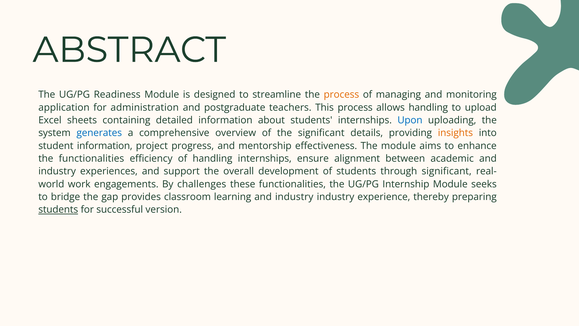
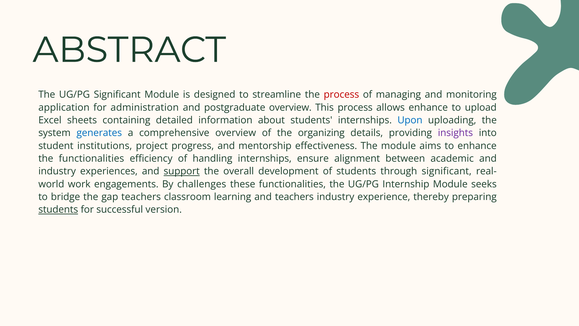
UG/PG Readiness: Readiness -> Significant (117, 95)
process colour: orange -> red (341, 95)
postgraduate teachers: teachers -> overview (290, 107)
allows handling: handling -> enhance (428, 107)
the significant: significant -> organizing (321, 133)
insights colour: orange -> purple (455, 133)
student information: information -> institutions (105, 146)
support underline: none -> present (182, 171)
gap provides: provides -> teachers (141, 197)
learning and industry: industry -> teachers (294, 197)
